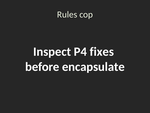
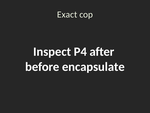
Rules: Rules -> Exact (67, 15)
fixes: fixes -> after (102, 51)
